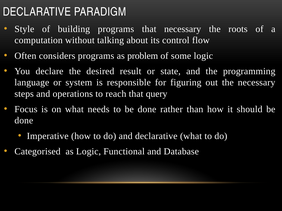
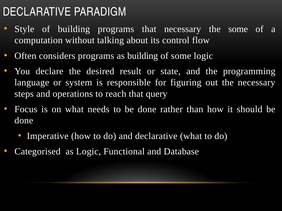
the roots: roots -> some (238, 29)
as problem: problem -> building (143, 56)
